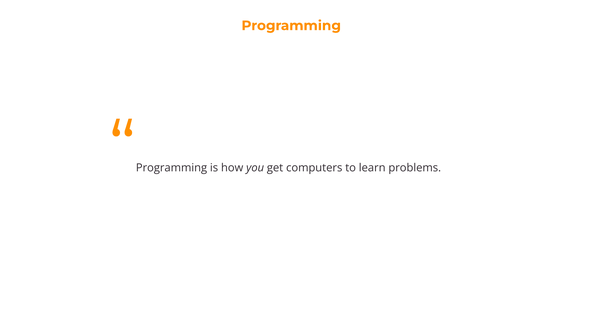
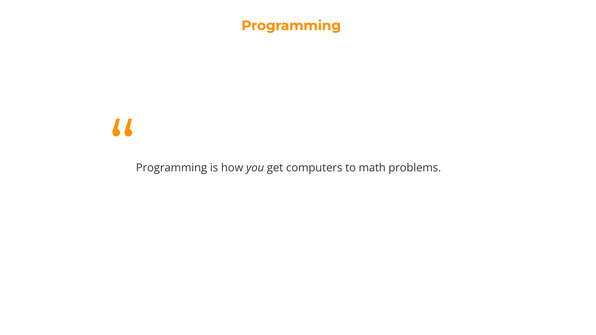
learn: learn -> math (372, 168)
